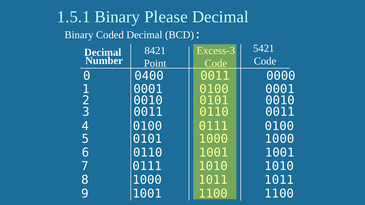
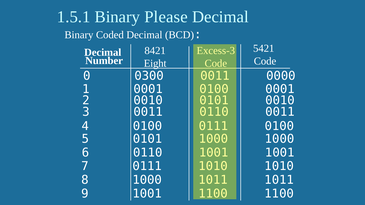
Point: Point -> Eight (155, 63)
0400: 0400 -> 0300 (149, 76)
